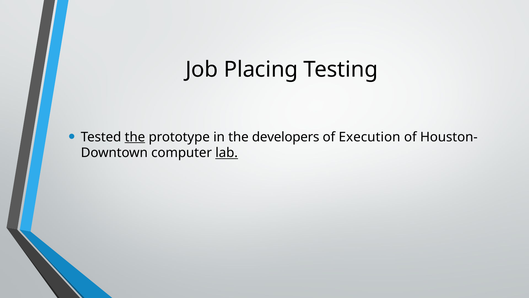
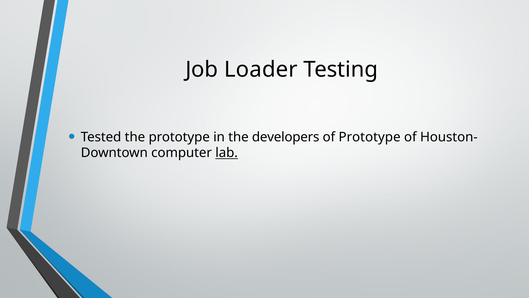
Placing: Placing -> Loader (261, 69)
the underline: present -> none (135, 137)
of Execution: Execution -> Prototype (370, 137)
